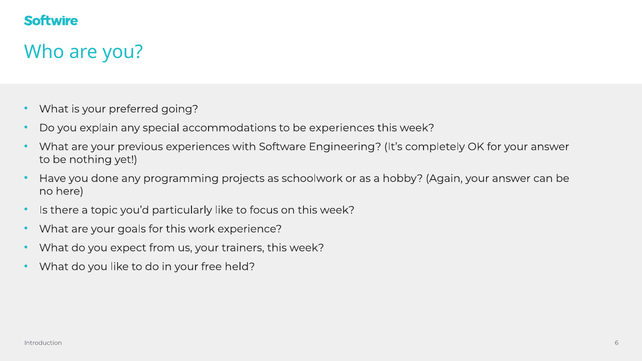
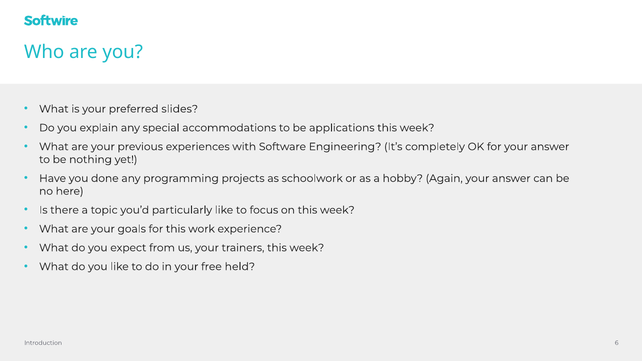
going: going -> slides (180, 109)
be experiences: experiences -> applications (342, 128)
